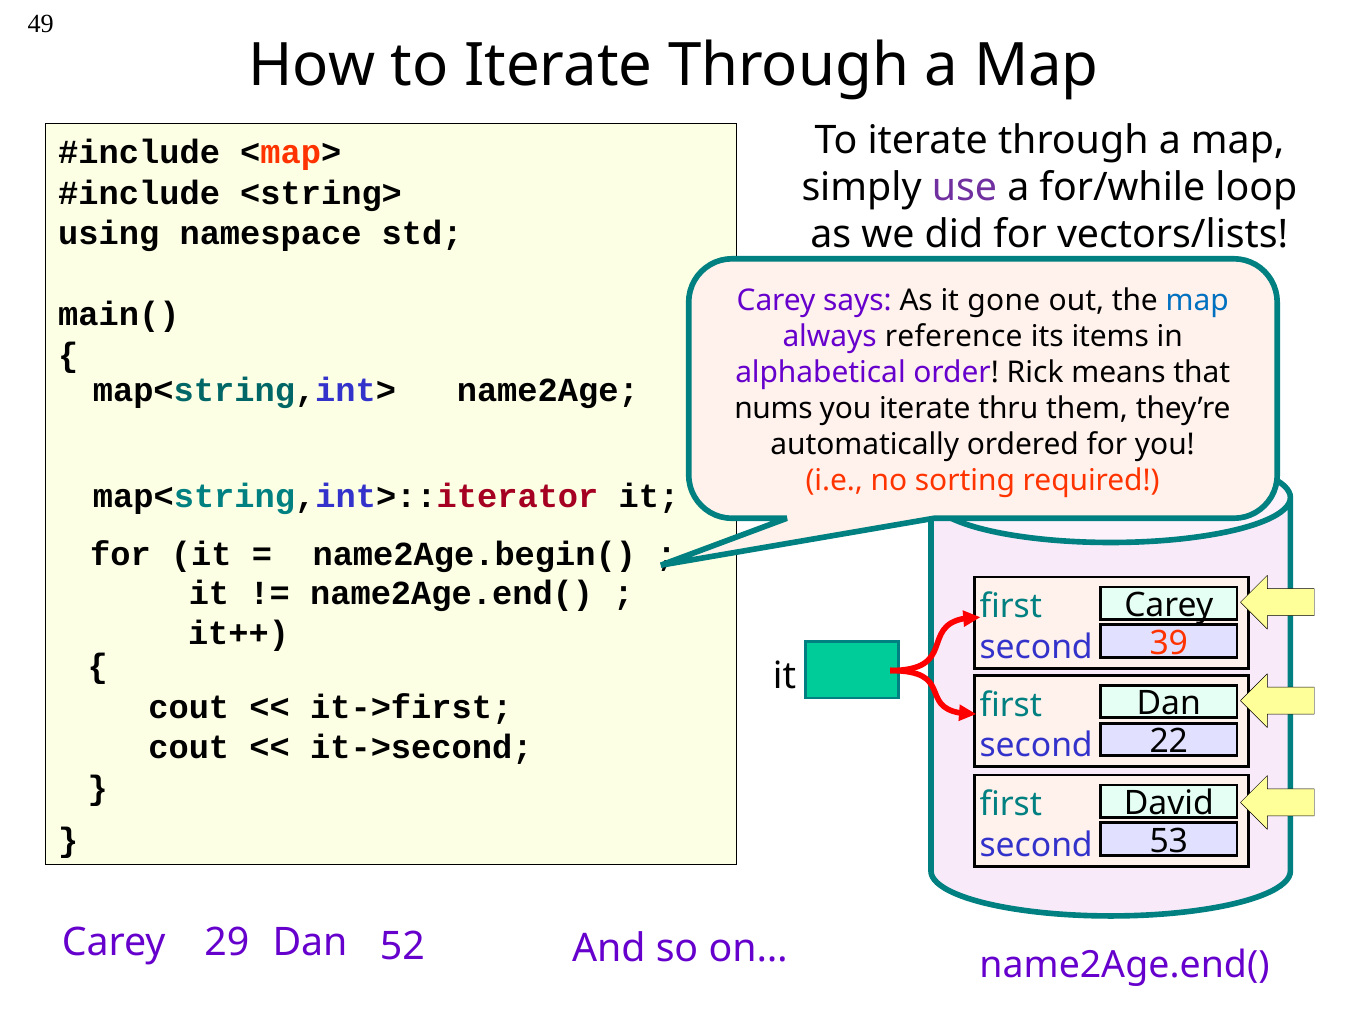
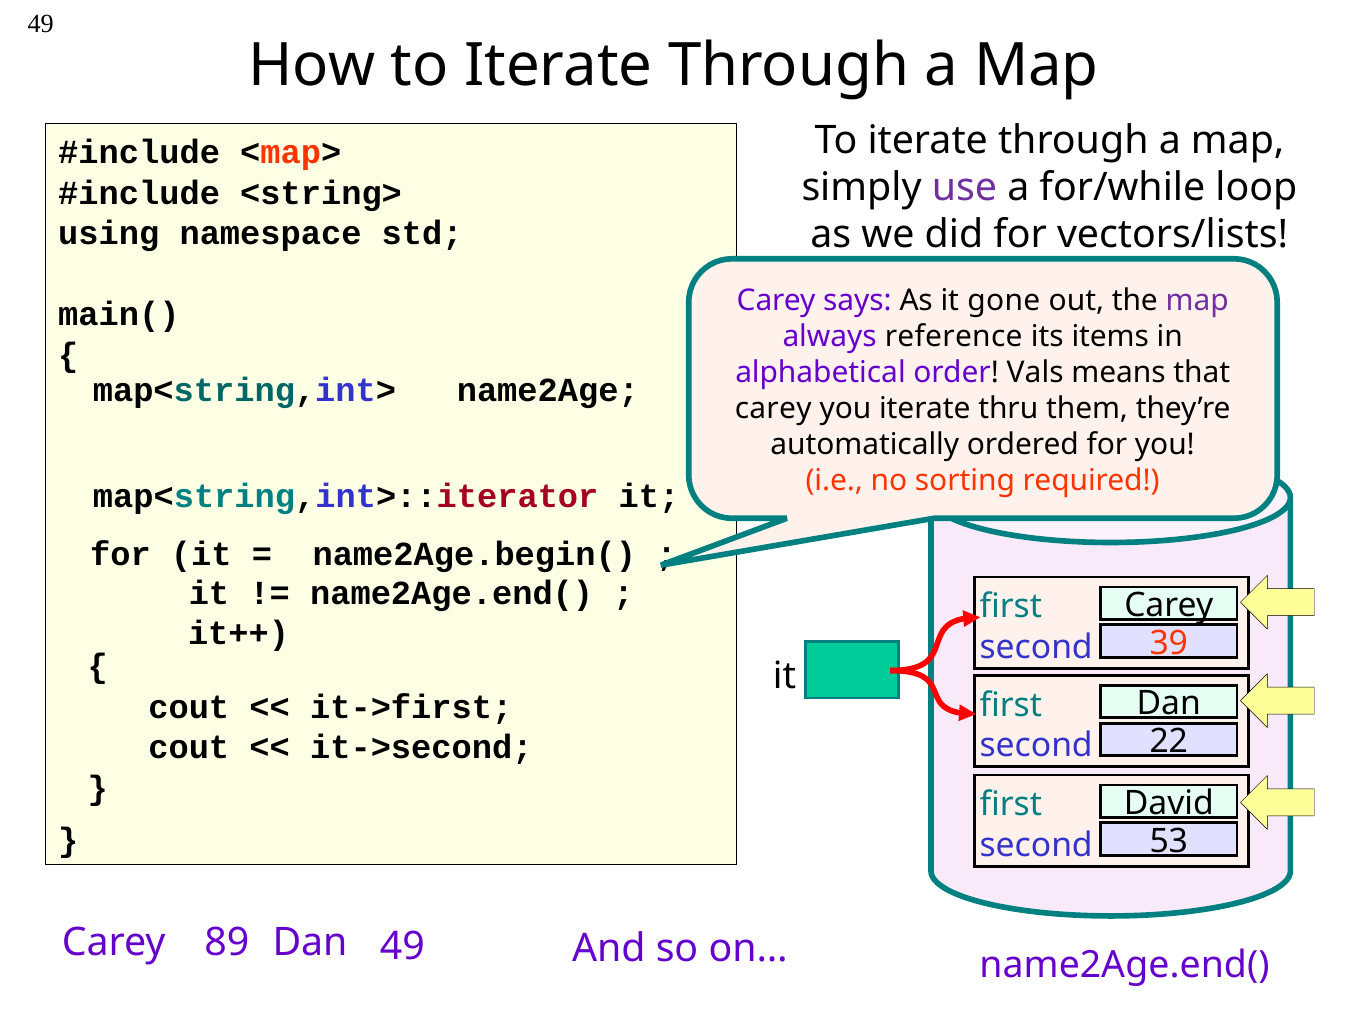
map colour: blue -> purple (1197, 301)
Rick: Rick -> Vals (1035, 373)
nums: nums -> carey (773, 409)
29: 29 -> 89 (227, 942)
Dan 52: 52 -> 49 (402, 946)
